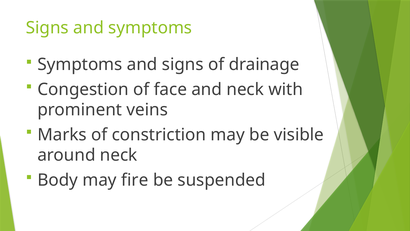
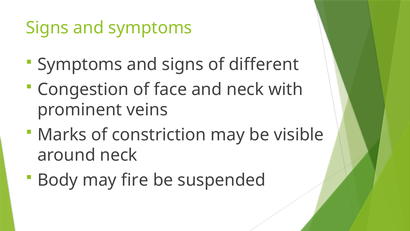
drainage: drainage -> different (264, 65)
